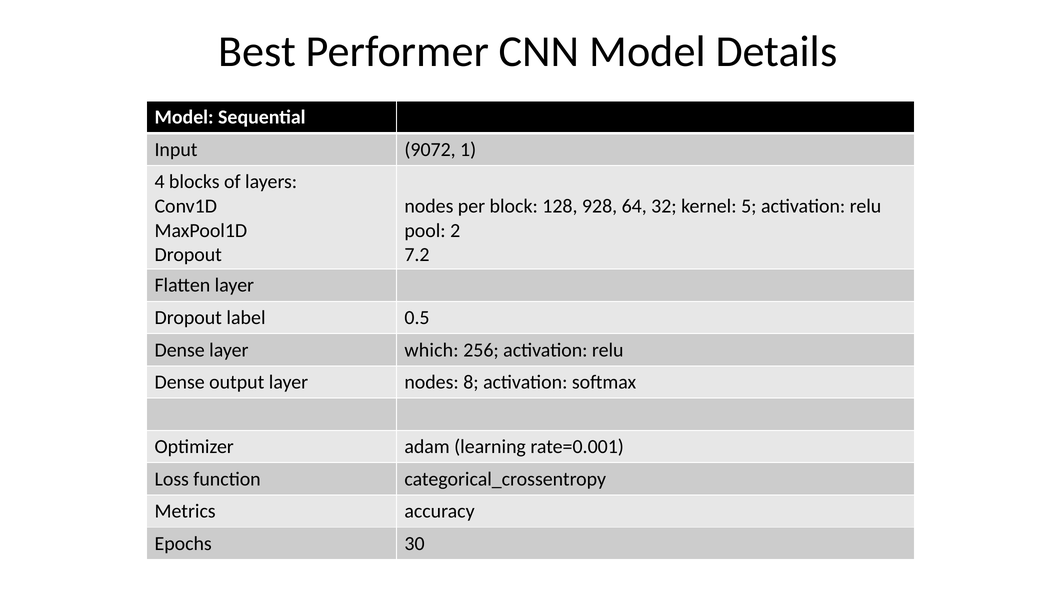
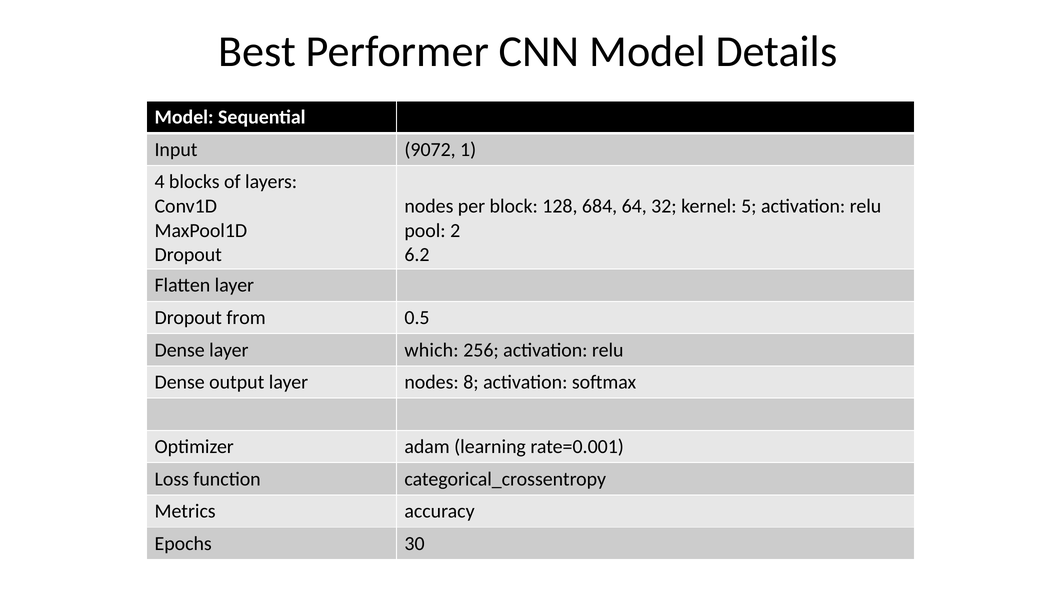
928: 928 -> 684 (600, 206)
7.2: 7.2 -> 6.2 (417, 255)
label: label -> from (246, 318)
